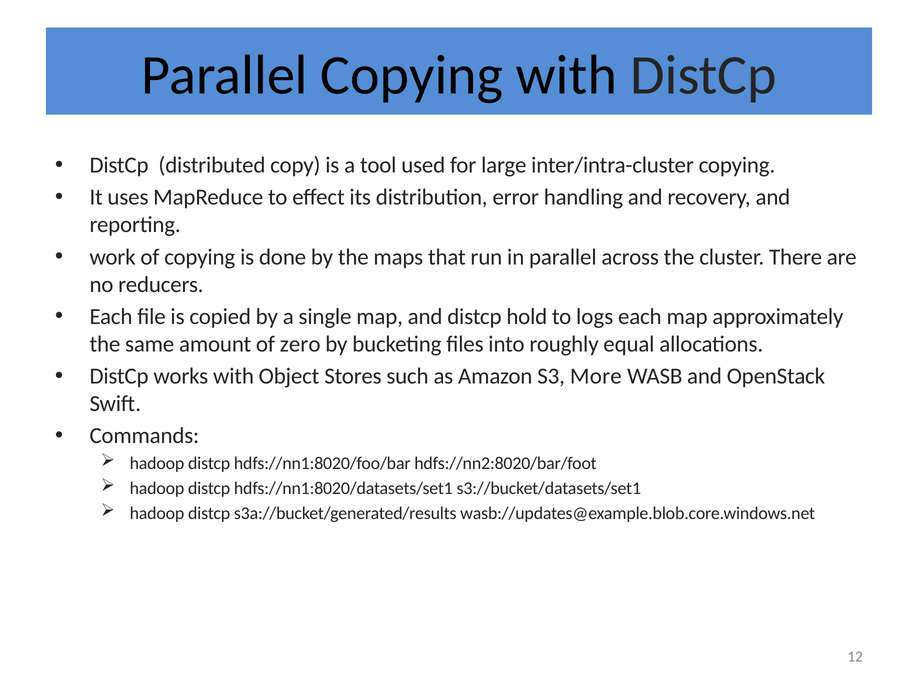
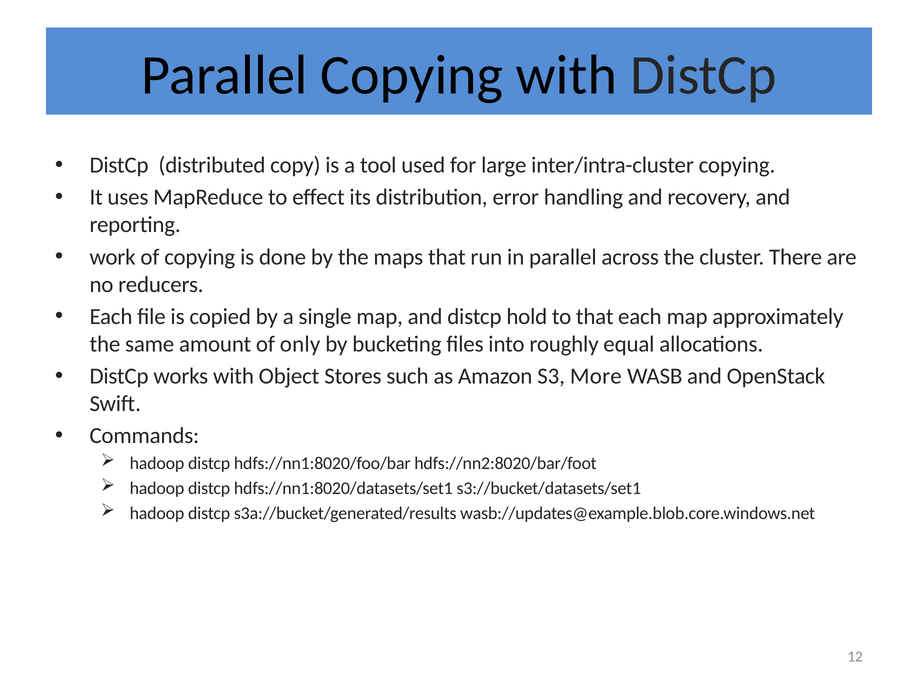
to logs: logs -> that (595, 317)
zero: zero -> only (300, 344)
